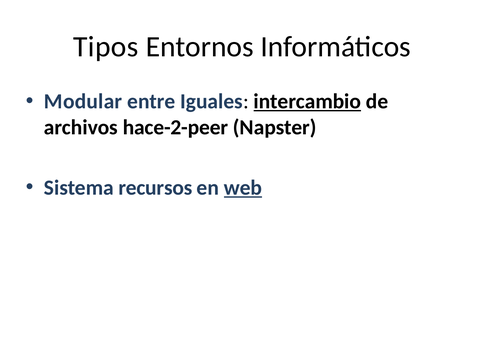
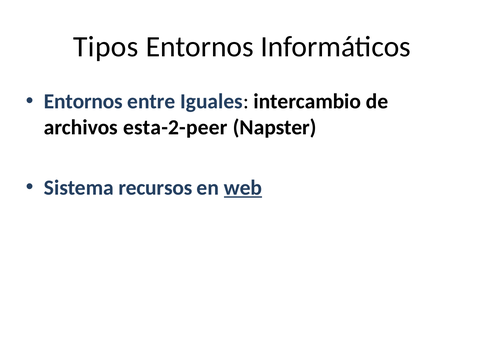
Modular: Modular -> Entornos (83, 102)
intercambio underline: present -> none (307, 102)
hace-2-peer: hace-2-peer -> esta-2-peer (175, 127)
